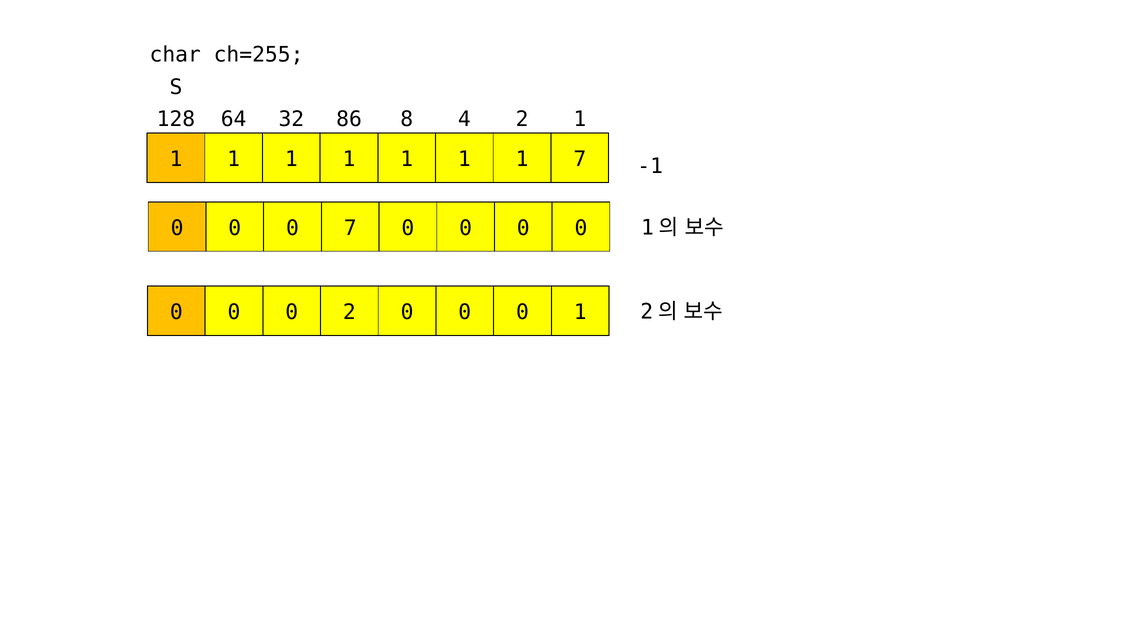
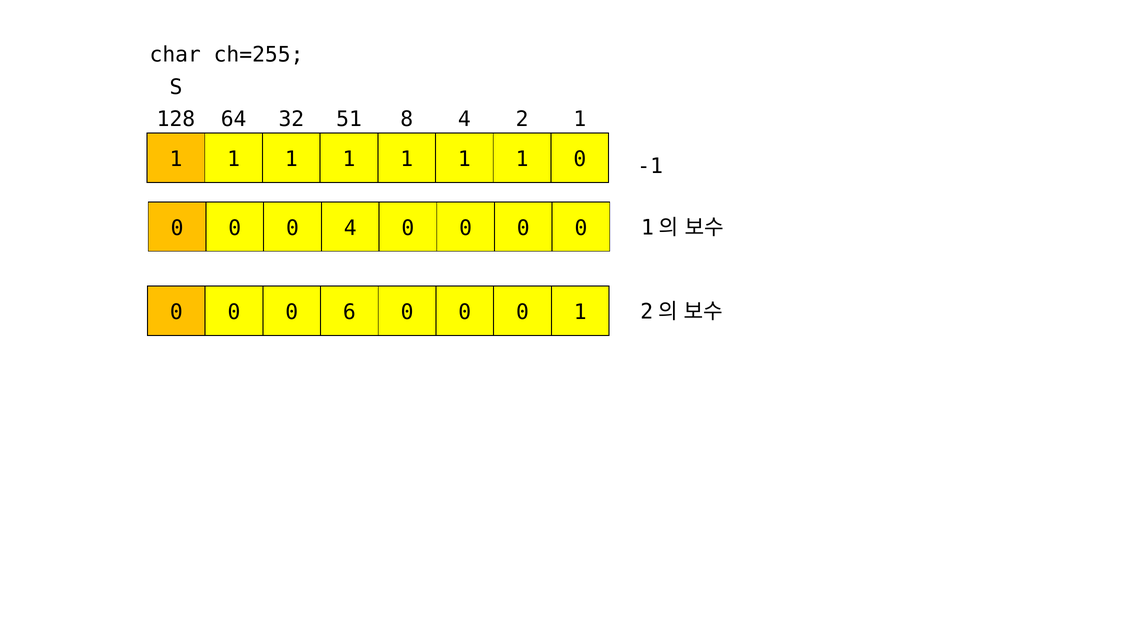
86: 86 -> 51 (349, 119)
1 7: 7 -> 0 (580, 159)
0 7: 7 -> 4 (350, 228)
0 2: 2 -> 6 (349, 312)
